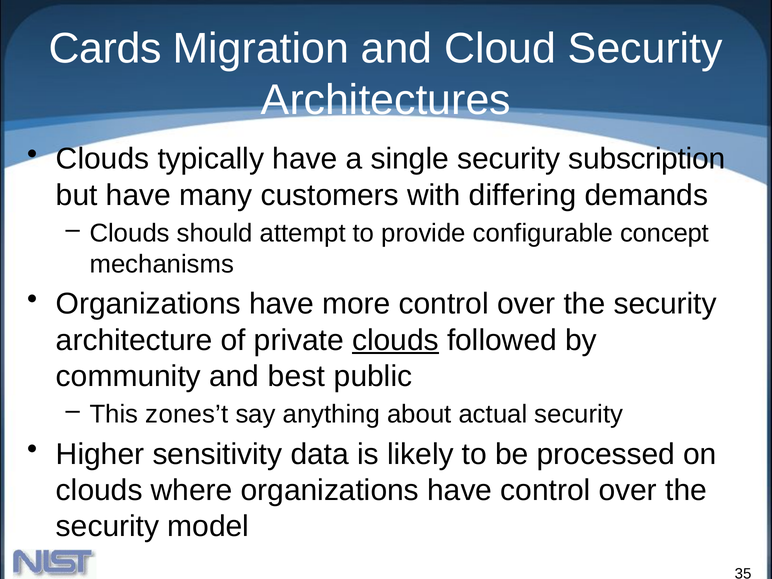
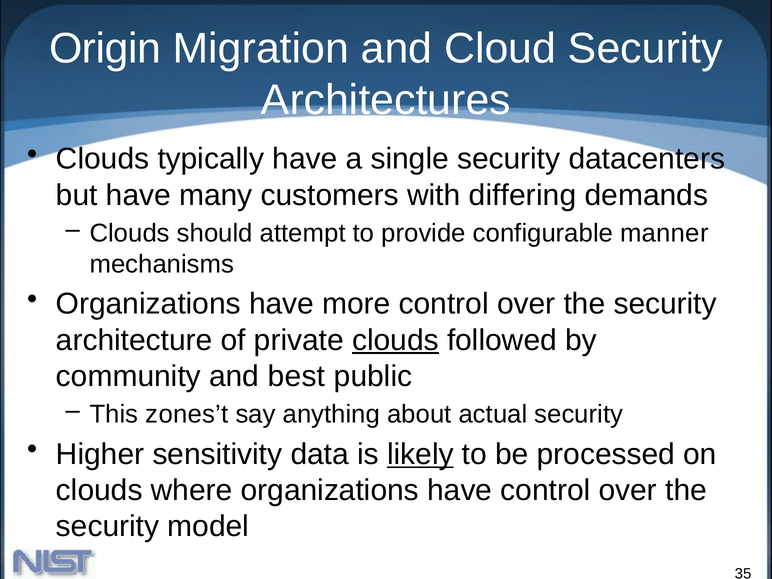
Cards: Cards -> Origin (105, 49)
subscription: subscription -> datacenters (647, 159)
concept: concept -> manner (664, 233)
likely underline: none -> present (420, 454)
